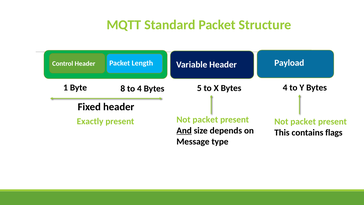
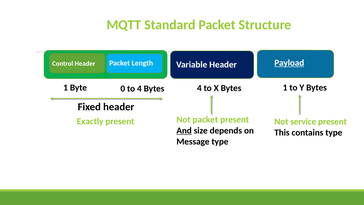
Payload underline: none -> present (289, 63)
8: 8 -> 0 (123, 89)
Bytes 5: 5 -> 4 (199, 88)
Bytes 4: 4 -> 1 (285, 88)
packet: packet -> service (303, 122)
contains flags: flags -> type (334, 132)
